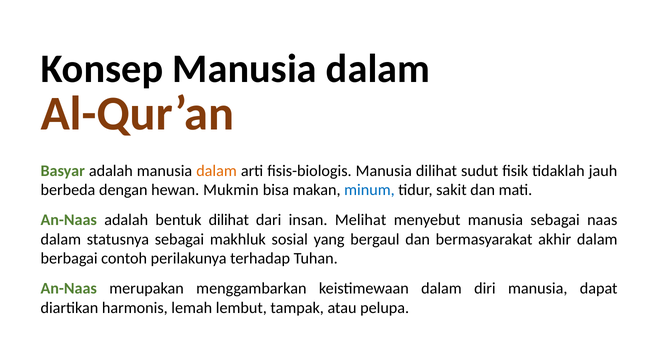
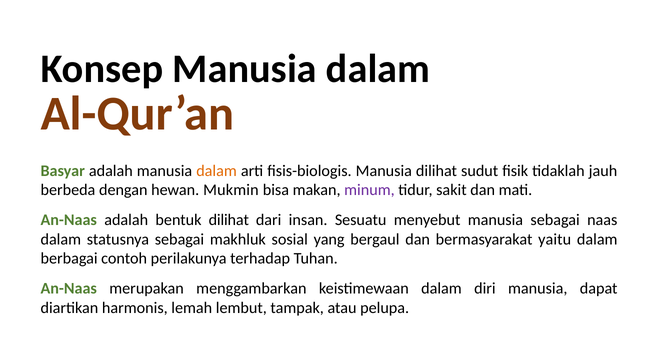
minum colour: blue -> purple (369, 190)
Melihat: Melihat -> Sesuatu (361, 219)
akhir: akhir -> yaitu (555, 239)
